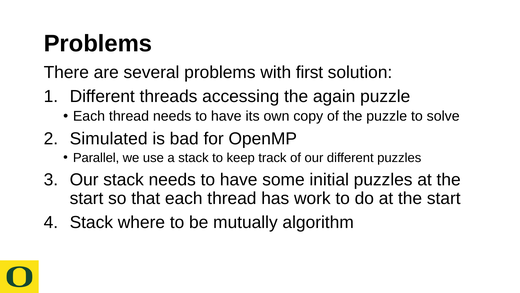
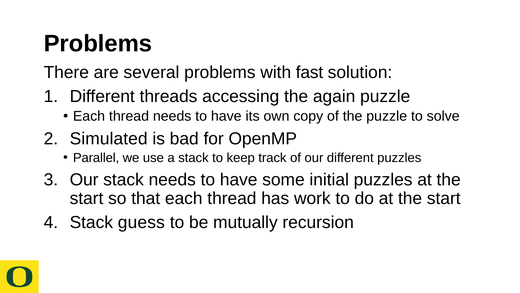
first: first -> fast (310, 72)
where: where -> guess (141, 222)
algorithm: algorithm -> recursion (318, 222)
